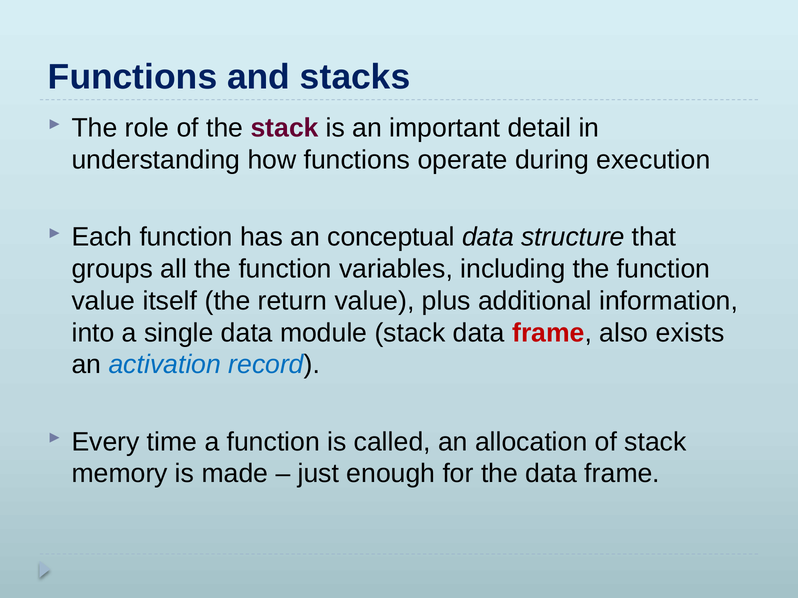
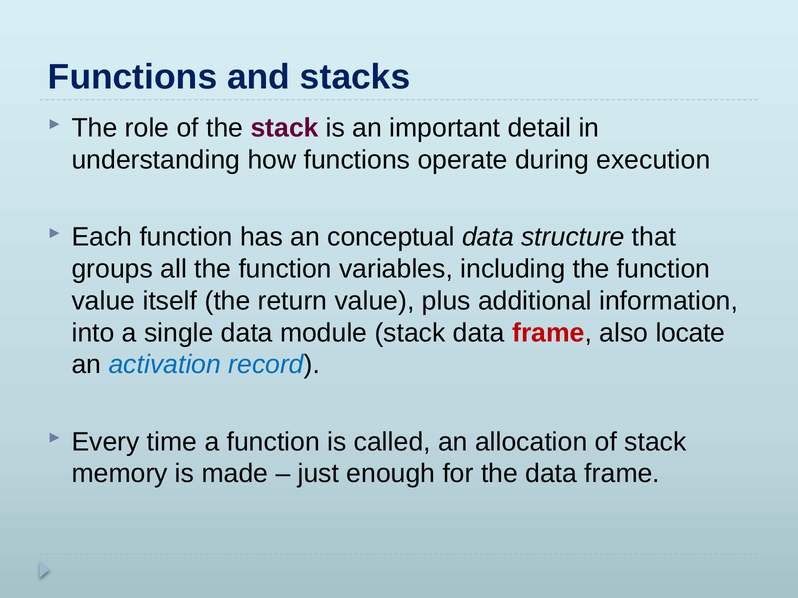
exists: exists -> locate (690, 333)
